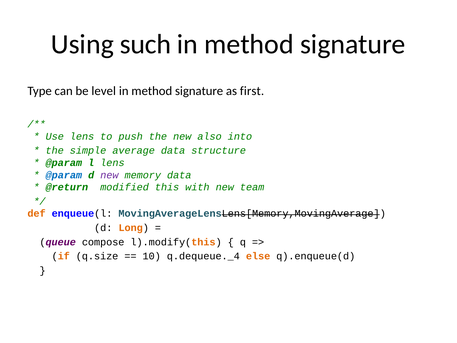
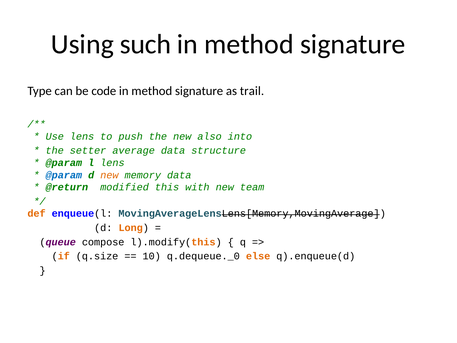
level: level -> code (104, 91)
first: first -> trail (252, 91)
simple: simple -> setter (88, 151)
new colour: purple -> orange (109, 175)
q.dequeue._4: q.dequeue._4 -> q.dequeue._0 (203, 256)
